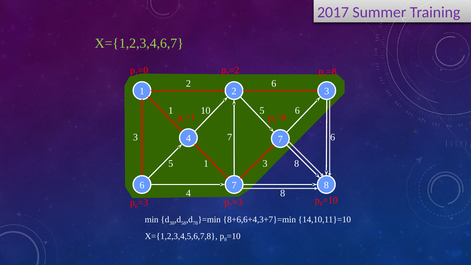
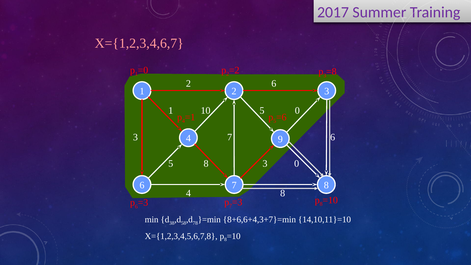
X={1,2,3,4,6,7 colour: light green -> pink (139, 43)
5 6: 6 -> 0 (297, 111)
4 7: 7 -> 9 (280, 139)
5 1: 1 -> 8 (206, 164)
3 8: 8 -> 0 (297, 164)
